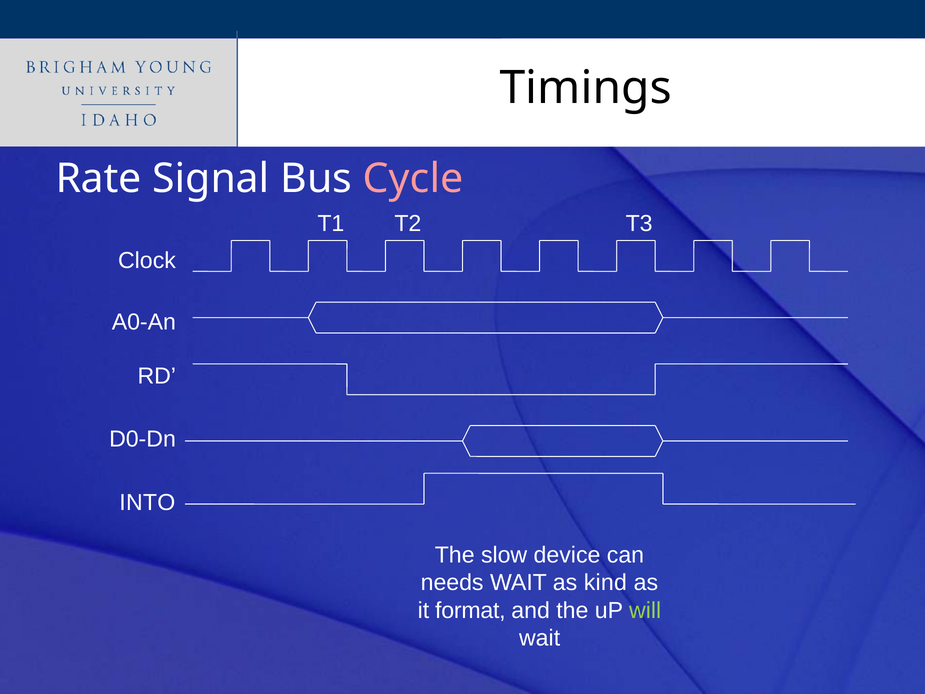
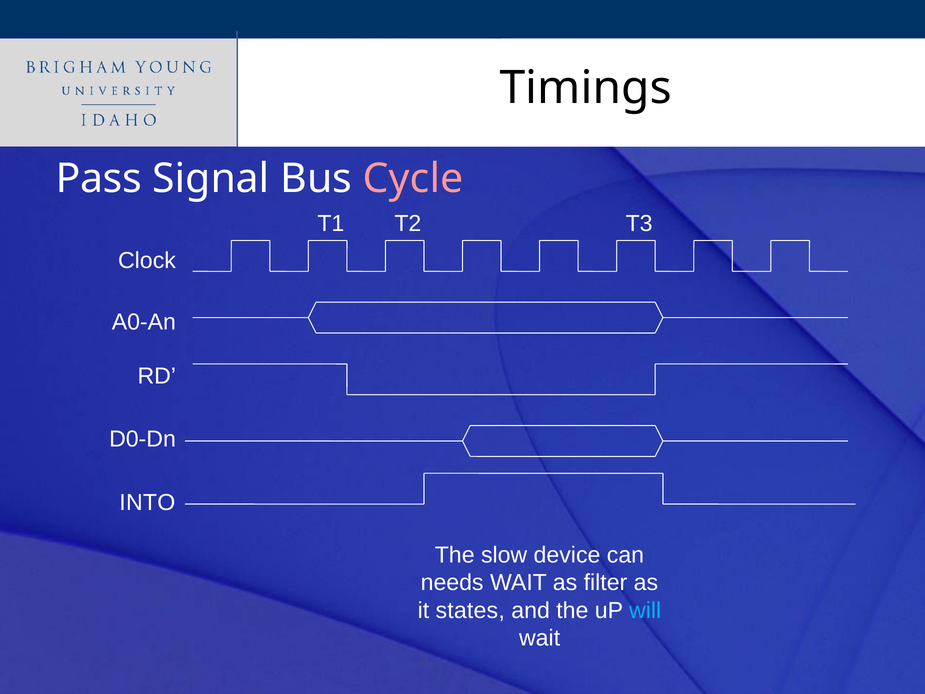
Rate: Rate -> Pass (99, 179)
kind: kind -> filter (605, 583)
format: format -> states (470, 610)
will colour: light green -> light blue (645, 610)
